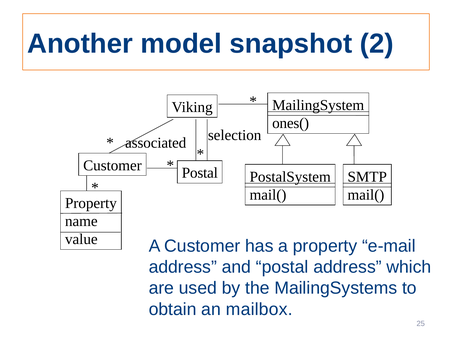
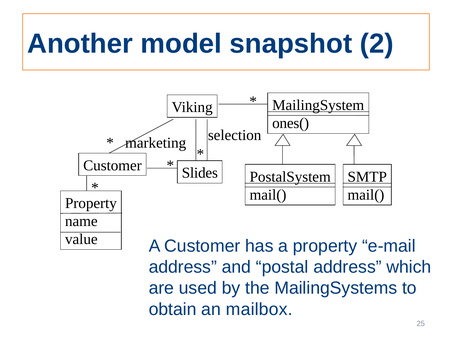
associated: associated -> marketing (156, 143)
Postal: Postal -> Slides (200, 173)
